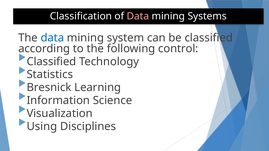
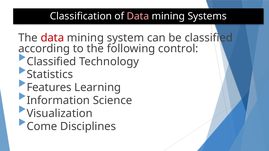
data colour: blue -> red (52, 38)
Bresnick: Bresnick -> Features (49, 88)
Using: Using -> Come (42, 127)
